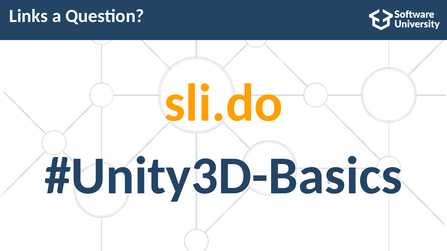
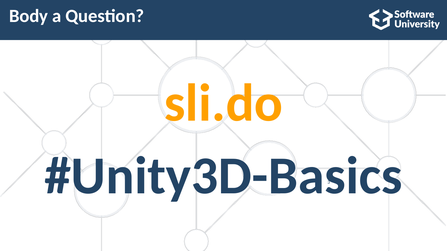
Links: Links -> Body (29, 16)
